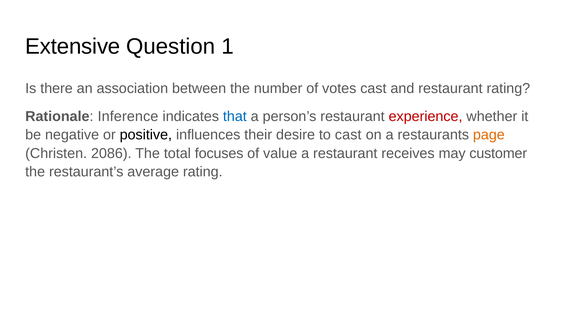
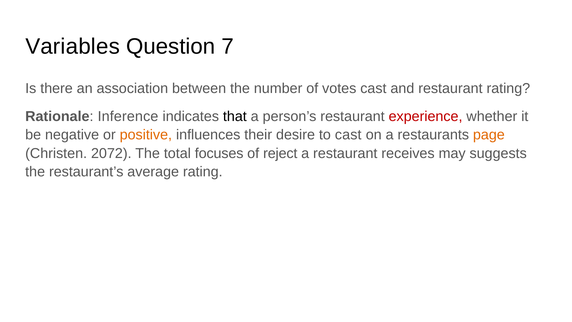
Extensive: Extensive -> Variables (73, 46)
1: 1 -> 7 (228, 46)
that colour: blue -> black (235, 116)
positive colour: black -> orange (146, 135)
2086: 2086 -> 2072 (111, 153)
value: value -> reject (280, 153)
customer: customer -> suggests (498, 153)
